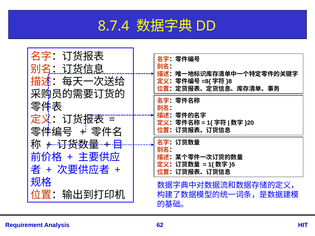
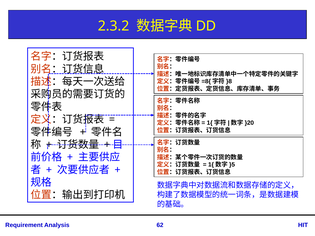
8.7.4: 8.7.4 -> 2.3.2 (114, 26)
